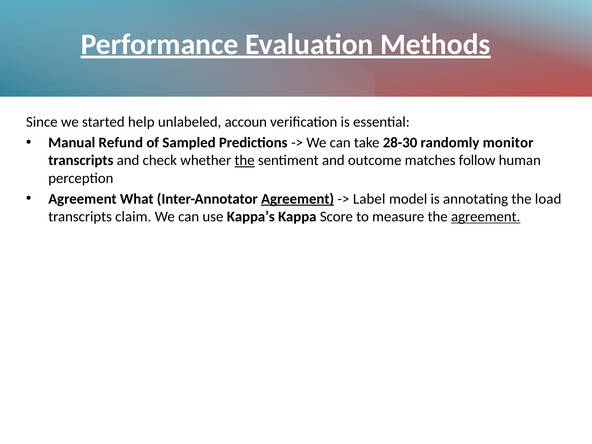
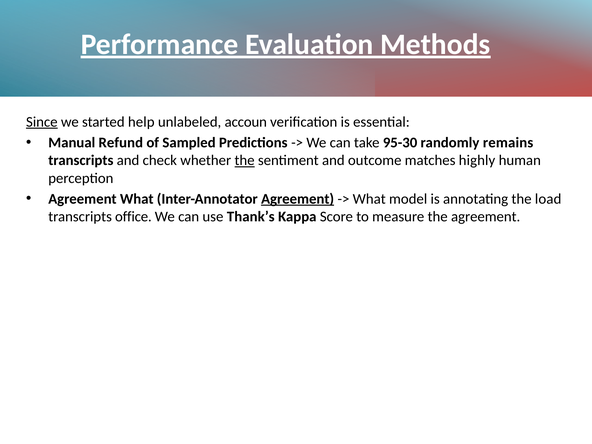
Since underline: none -> present (42, 122)
28-30: 28-30 -> 95-30 (400, 143)
monitor: monitor -> remains (508, 143)
follow: follow -> highly (477, 160)
Label: Label -> What (369, 199)
claim: claim -> office (133, 217)
Kappa’s: Kappa’s -> Thank’s (251, 217)
agreement underline: present -> none (486, 217)
